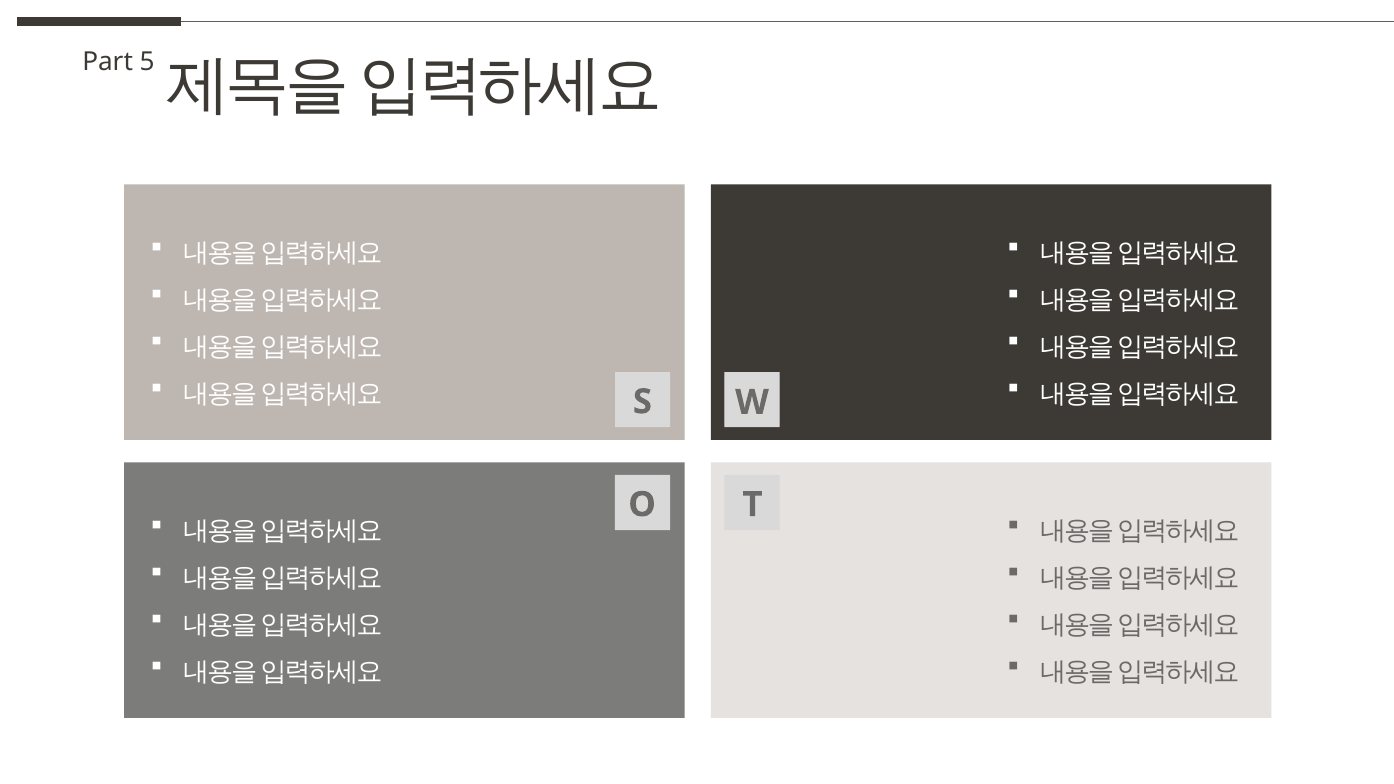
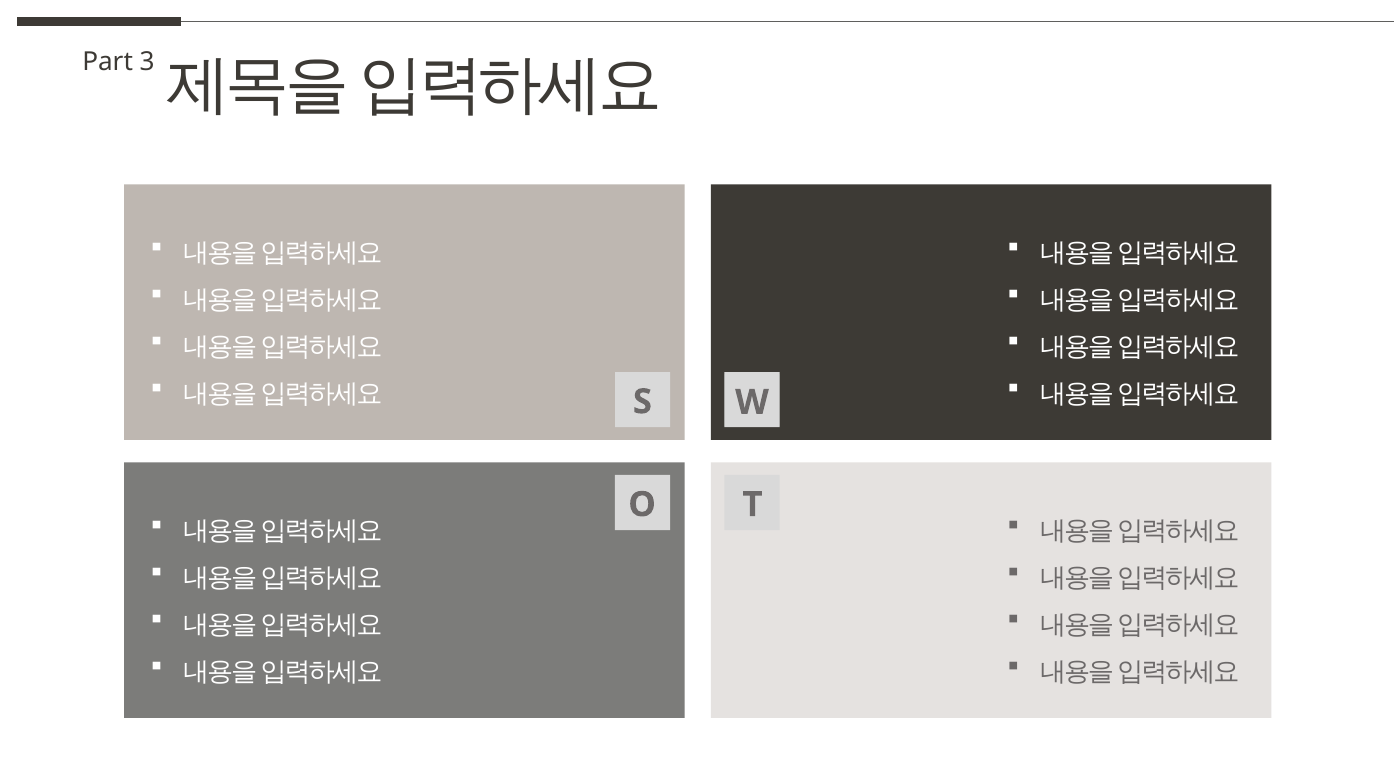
5: 5 -> 3 (147, 62)
